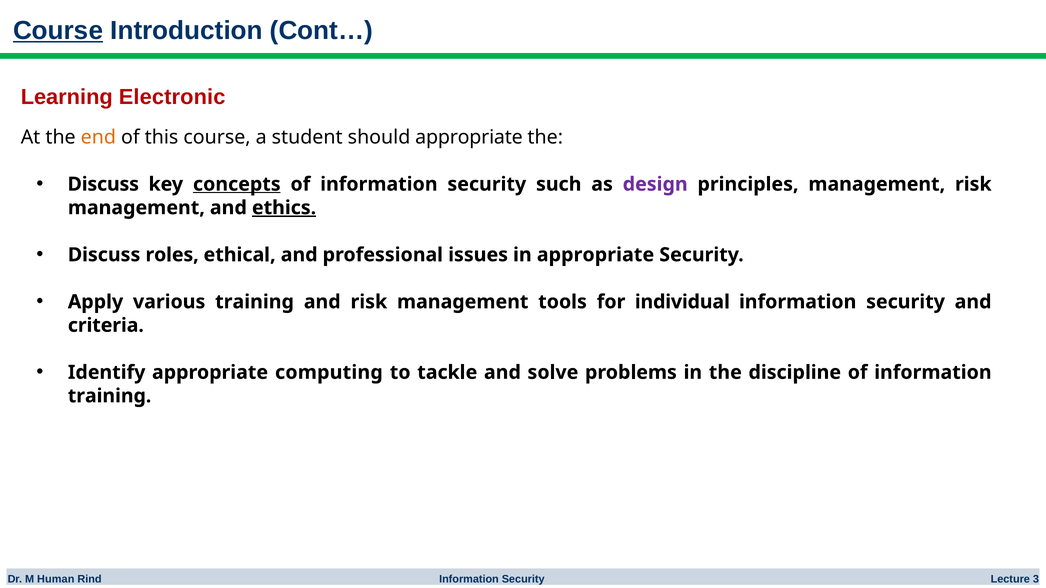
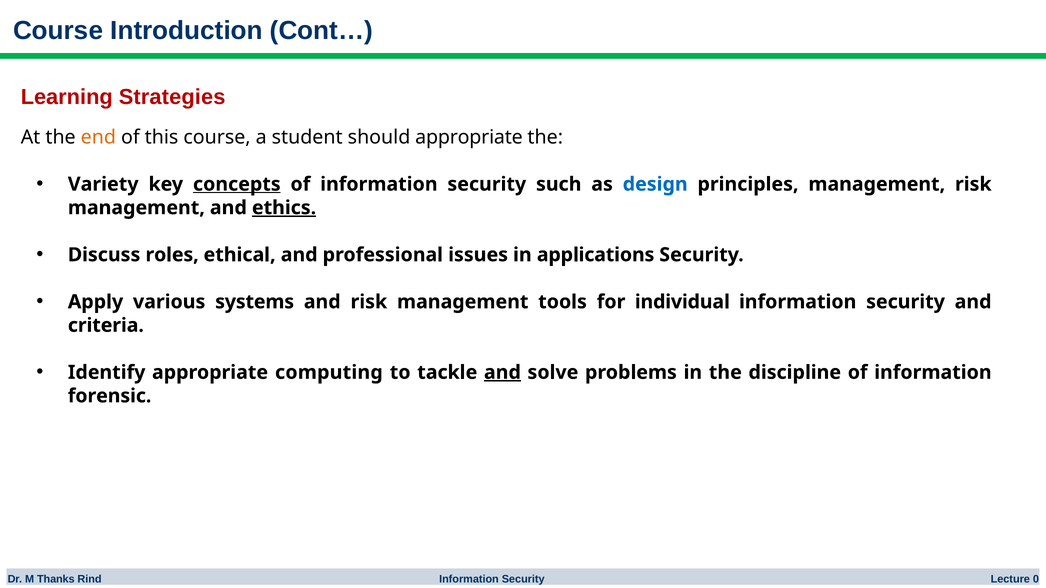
Course underline: present -> none (58, 31)
Electronic: Electronic -> Strategies (172, 97)
Discuss: Discuss -> Variety (103, 184)
design colour: purple -> blue (655, 184)
in appropriate: appropriate -> applications (596, 255)
various training: training -> systems (255, 302)
and underline: none -> present (502, 373)
training: training -> forensic (110, 396)
Human: Human -> Thanks (56, 579)
3: 3 -> 0 (1036, 579)
